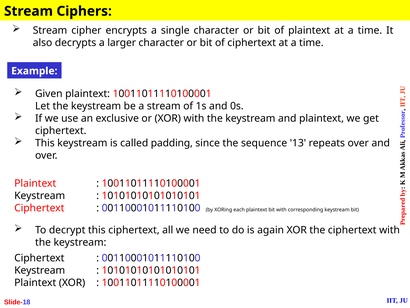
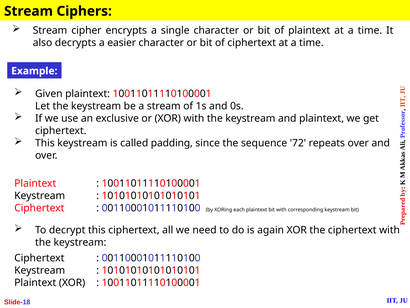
larger: larger -> easier (122, 43)
13: 13 -> 72 (298, 143)
